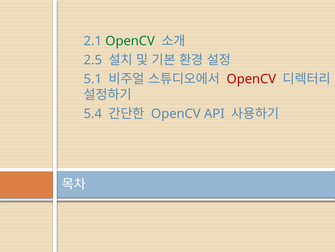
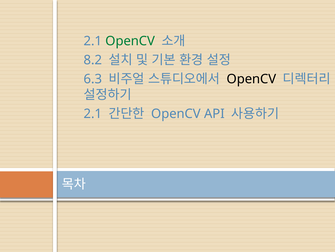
2.5: 2.5 -> 8.2 (93, 60)
5.1: 5.1 -> 6.3 (93, 79)
OpenCV colour: red -> black (251, 79)
5.4: 5.4 -> 2.1 (93, 113)
